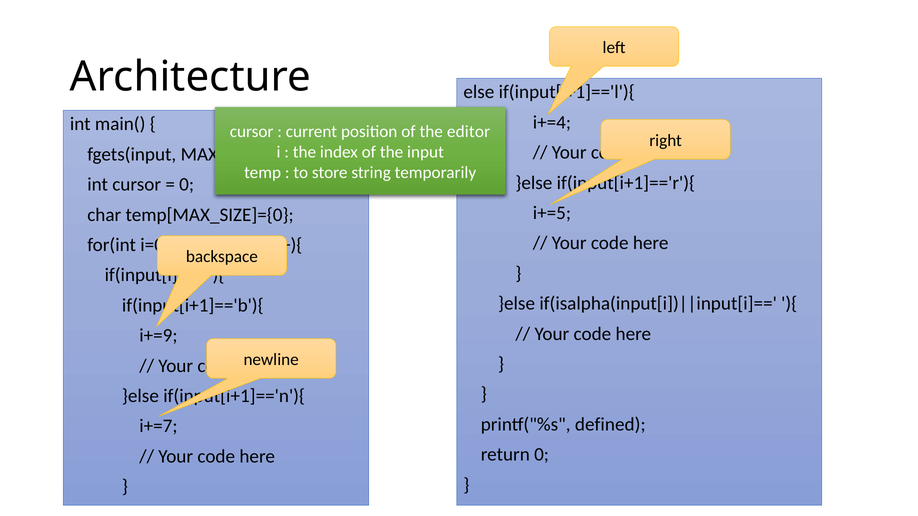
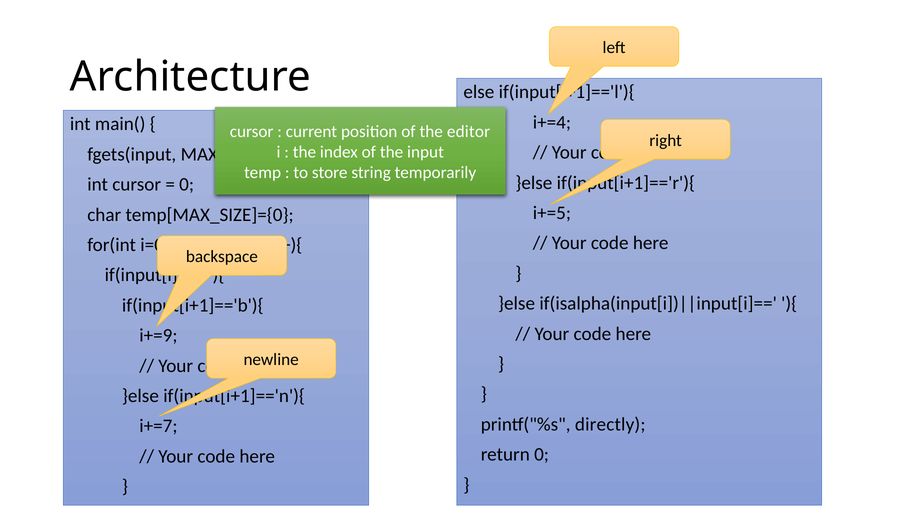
defined: defined -> directly (610, 425)
